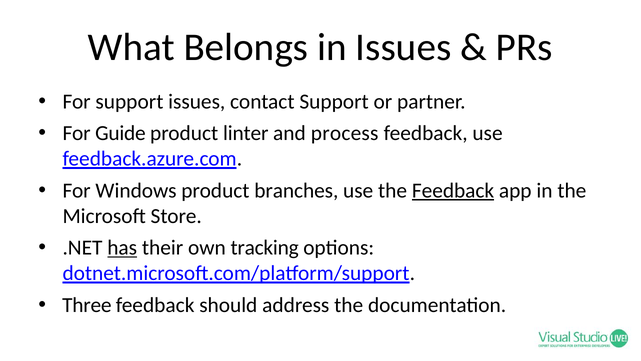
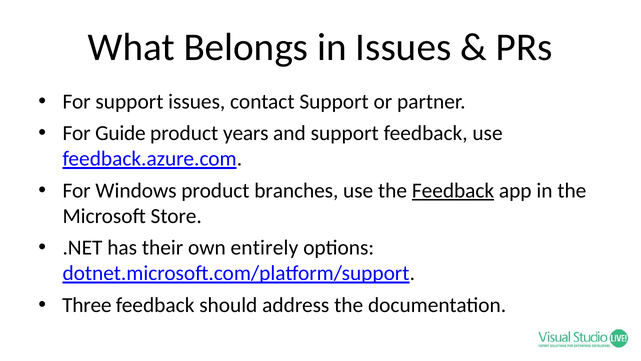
linter: linter -> years (246, 133)
and process: process -> support (345, 133)
has underline: present -> none (122, 247)
tracking: tracking -> entirely (264, 247)
